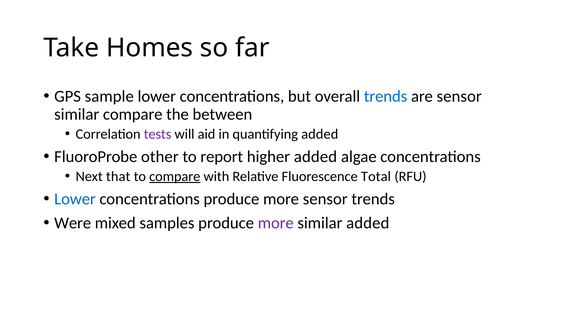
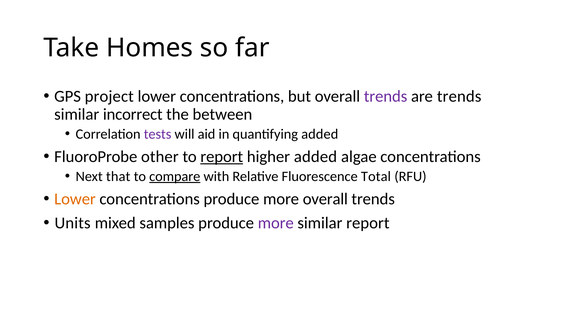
sample: sample -> project (109, 97)
trends colour: blue -> purple (386, 97)
are sensor: sensor -> trends (459, 97)
similar compare: compare -> incorrect (133, 115)
report underline: none -> present (222, 157)
Lower colour: blue -> orange (75, 199)
more sensor: sensor -> overall (325, 199)
Were: Were -> Units (73, 223)
similar added: added -> report (368, 223)
